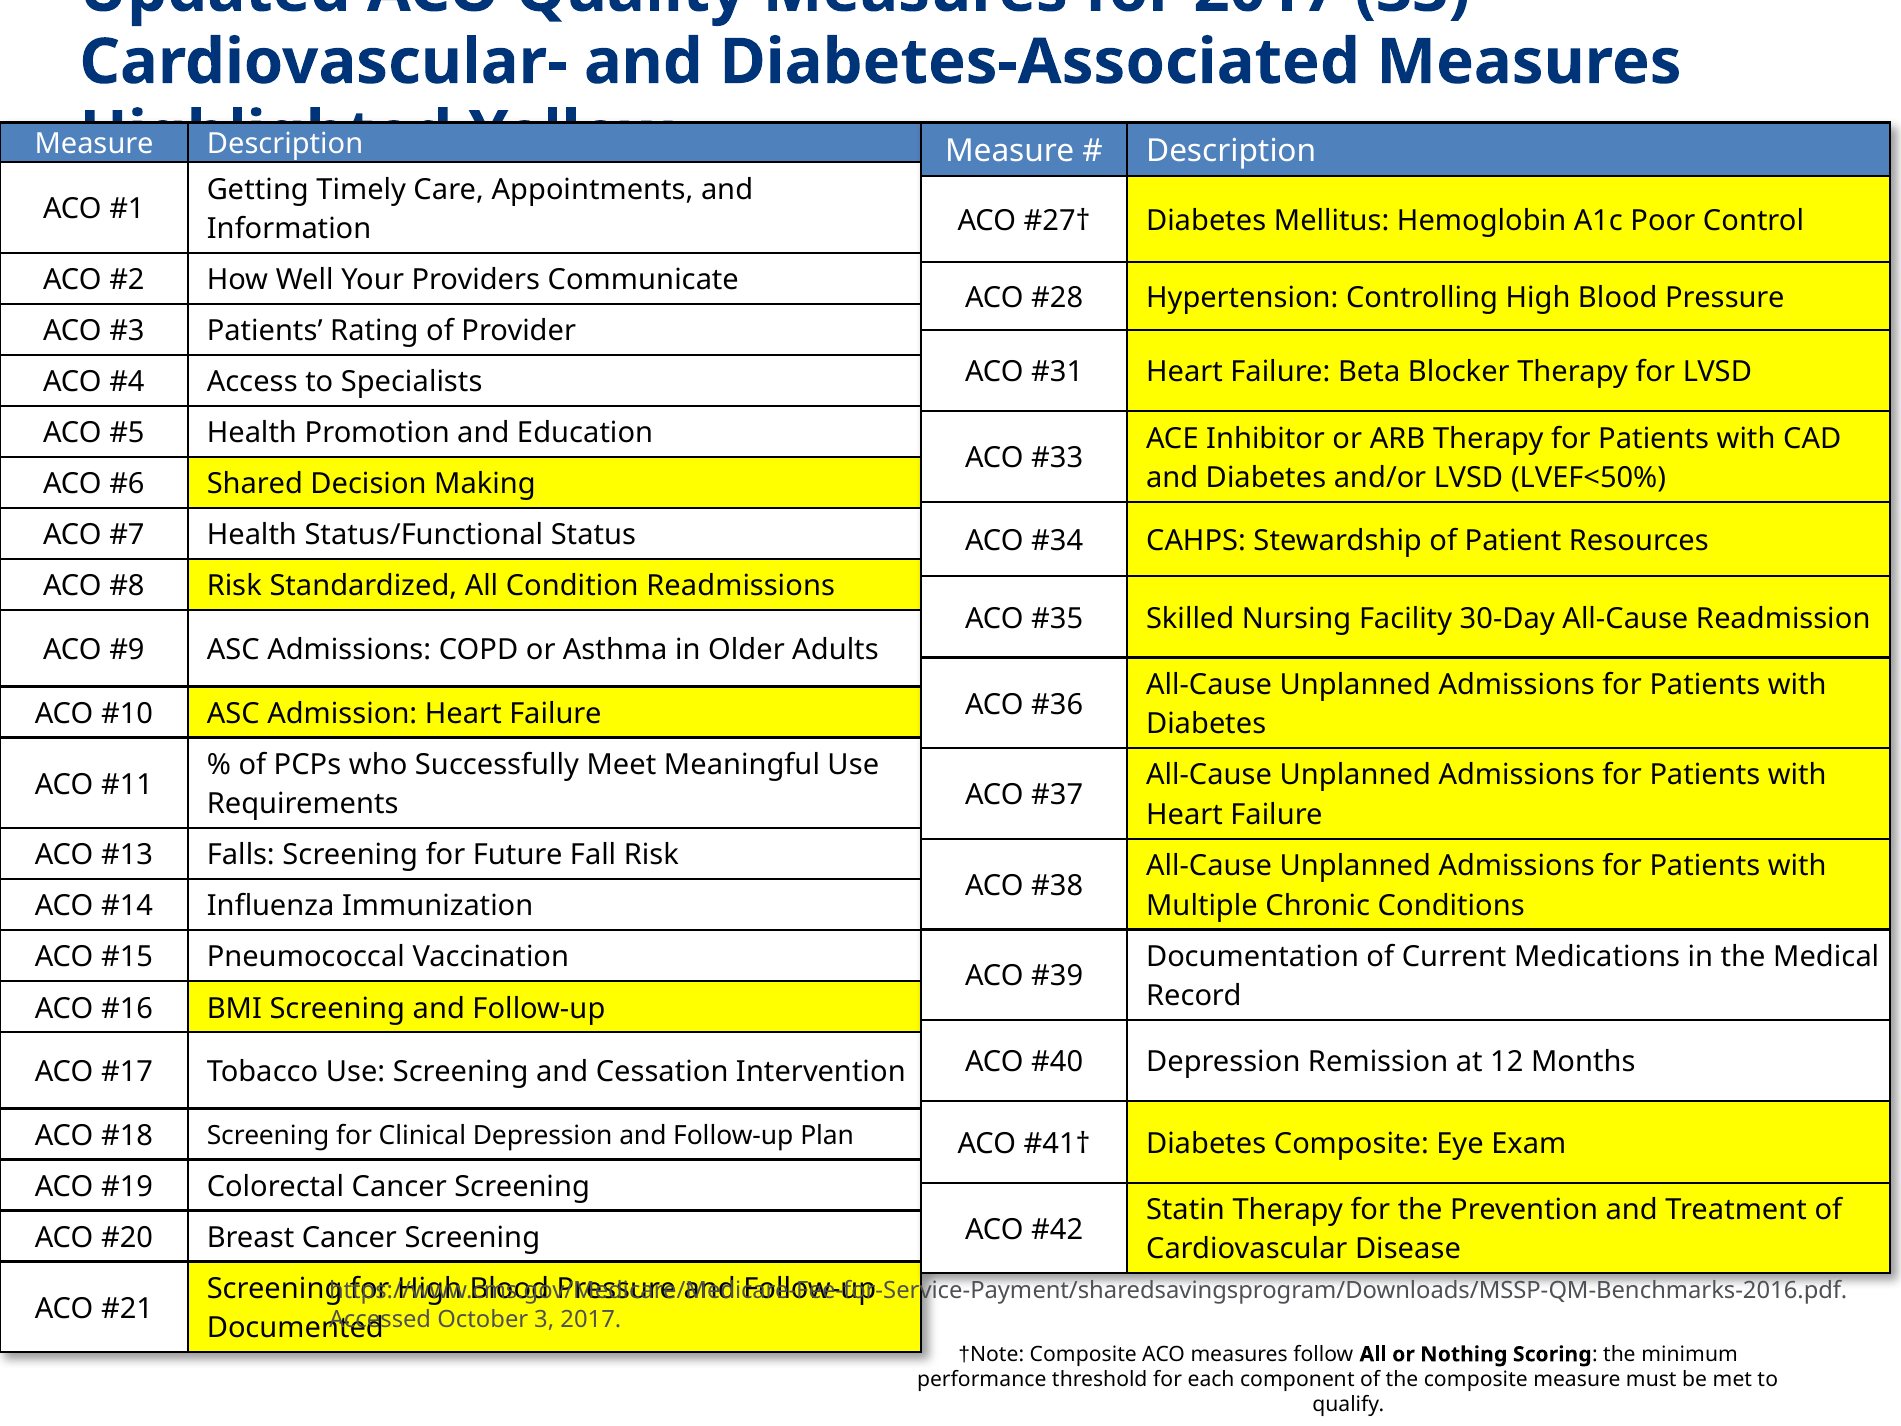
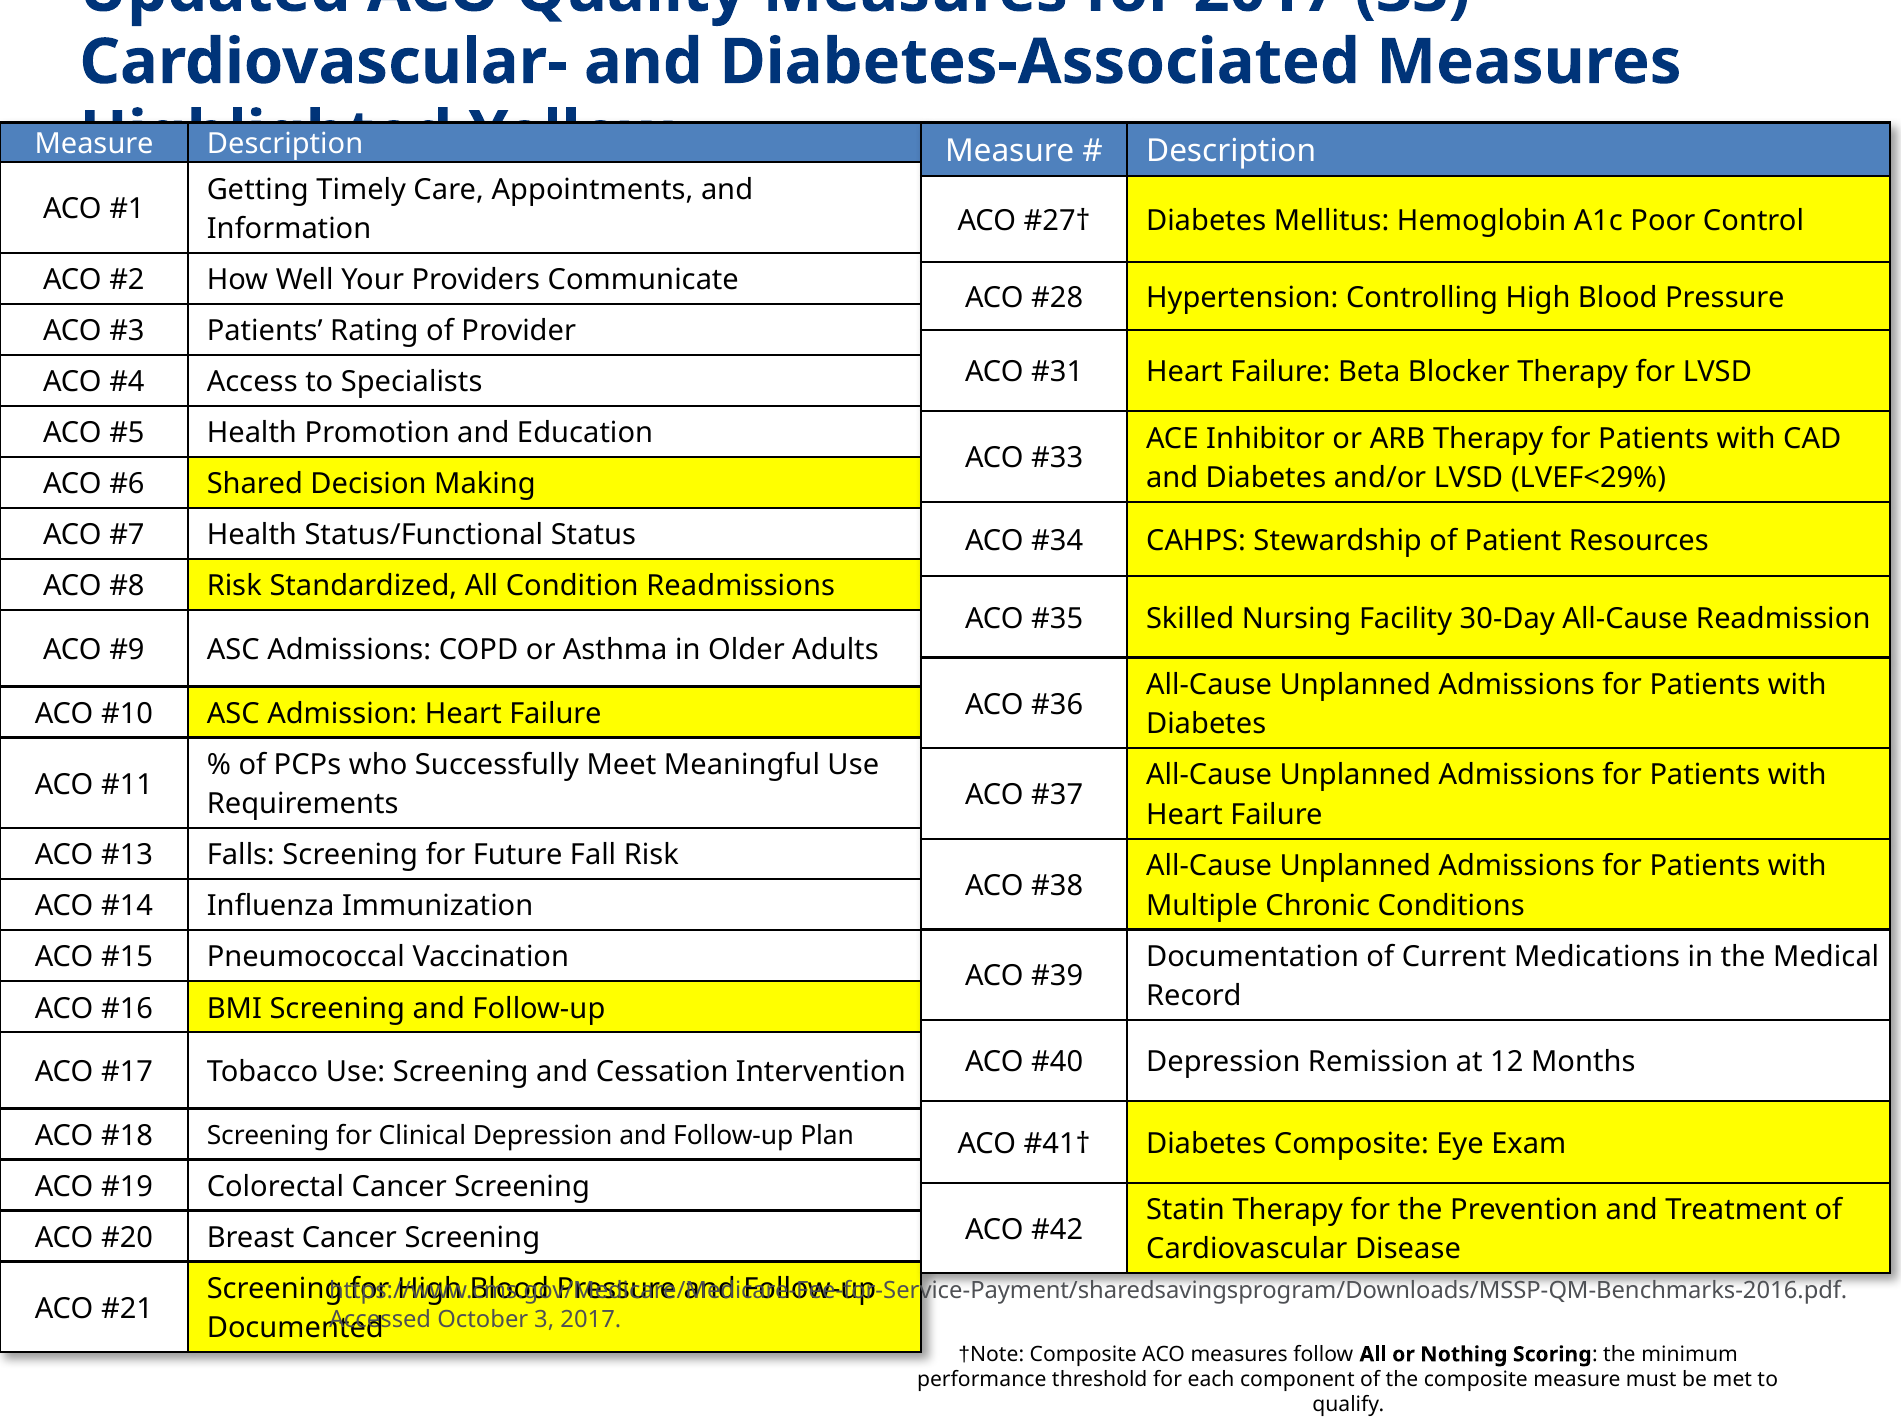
LVEF<50%: LVEF<50% -> LVEF<29% (1589, 478)
